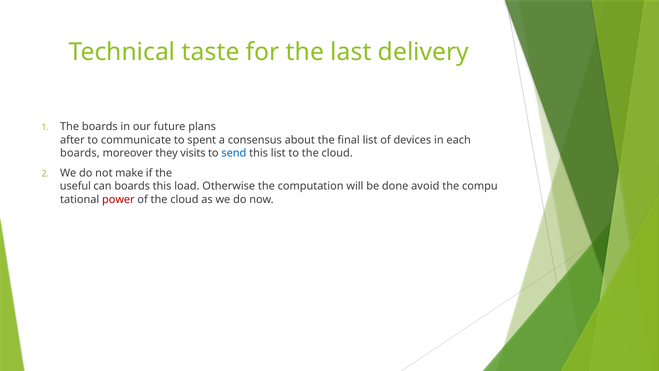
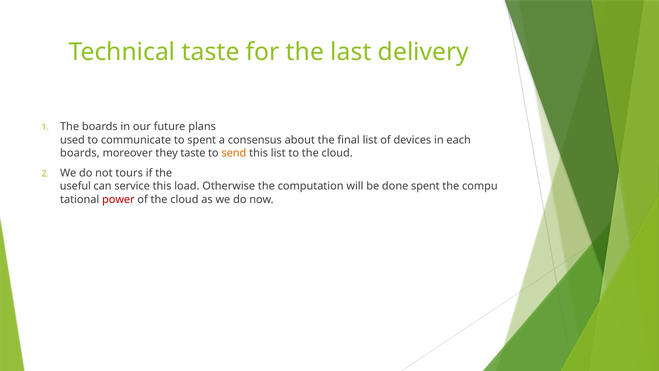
after: after -> used (72, 140)
they visits: visits -> taste (193, 153)
send colour: blue -> orange (234, 153)
make: make -> tours (129, 173)
can boards: boards -> service (132, 186)
done avoid: avoid -> spent (425, 186)
